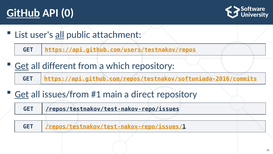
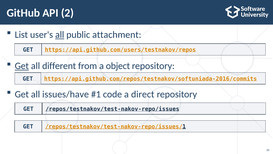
GitHub underline: present -> none (23, 13)
0: 0 -> 2 (67, 13)
which: which -> object (118, 66)
Get underline: present -> none (22, 94)
issues/from: issues/from -> issues/have (66, 94)
main: main -> code (112, 94)
